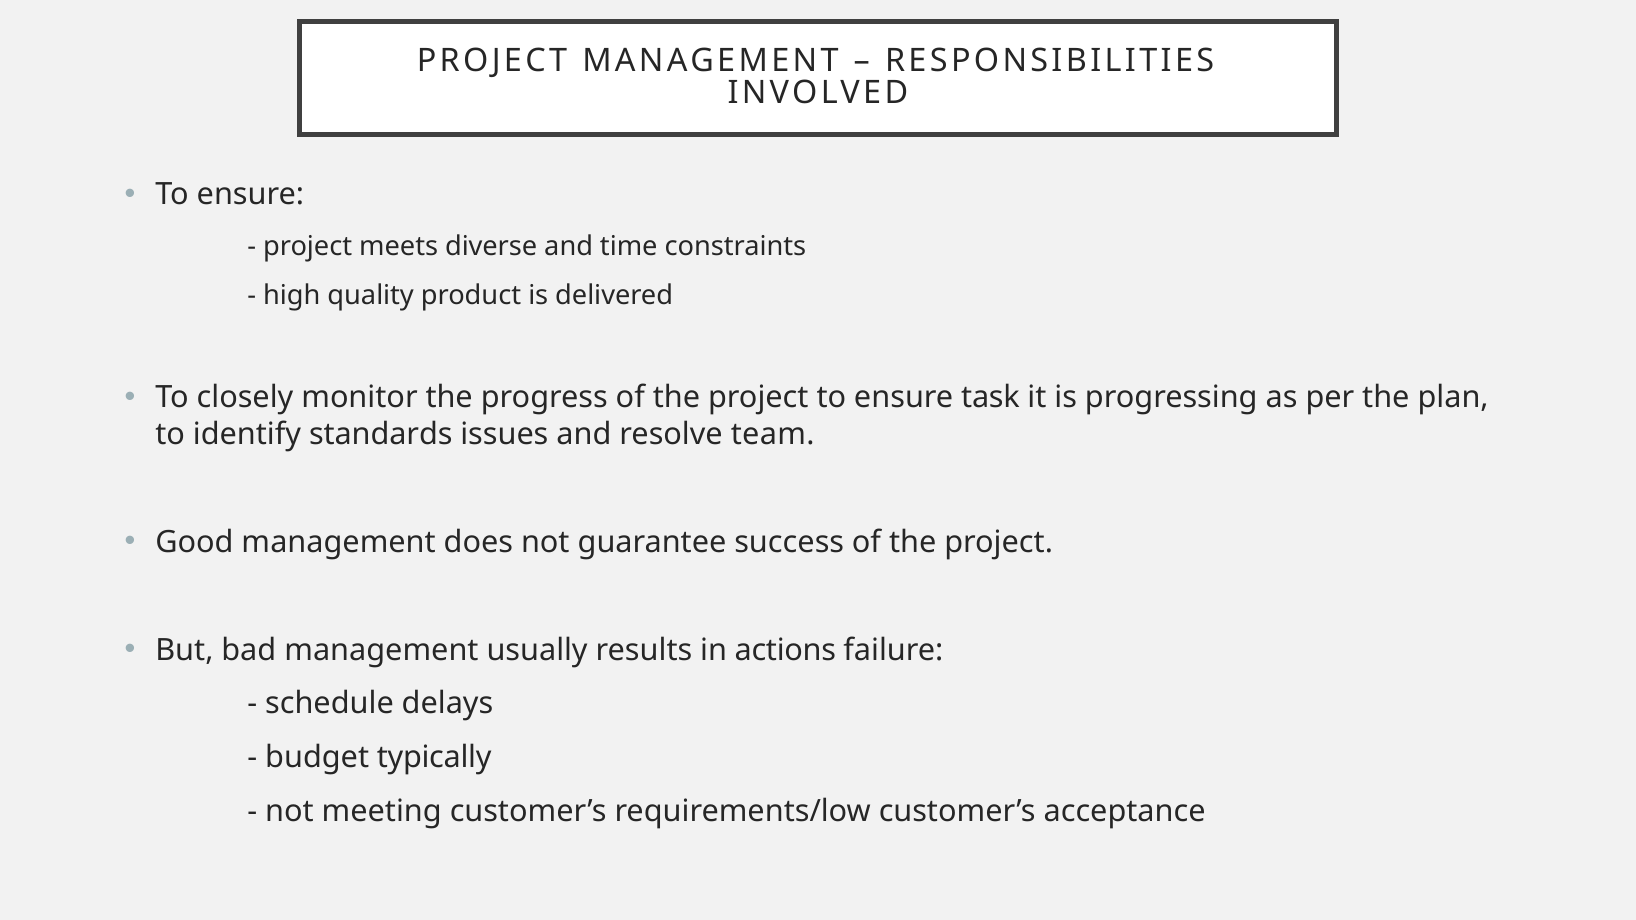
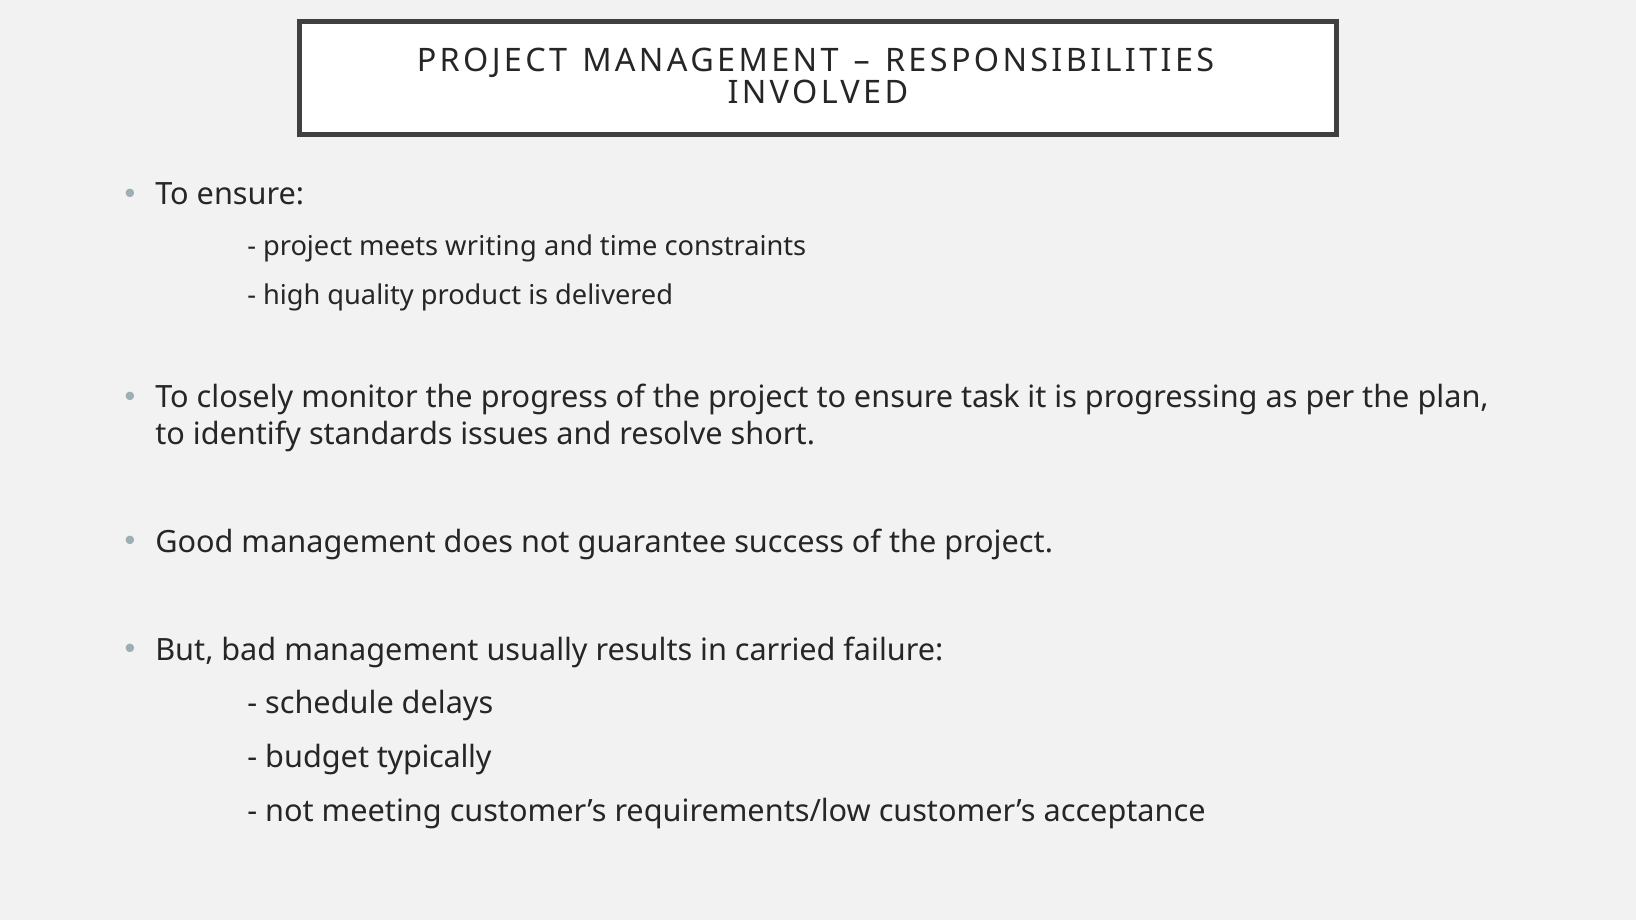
diverse: diverse -> writing (491, 246)
team: team -> short (773, 435)
actions: actions -> carried (785, 650)
